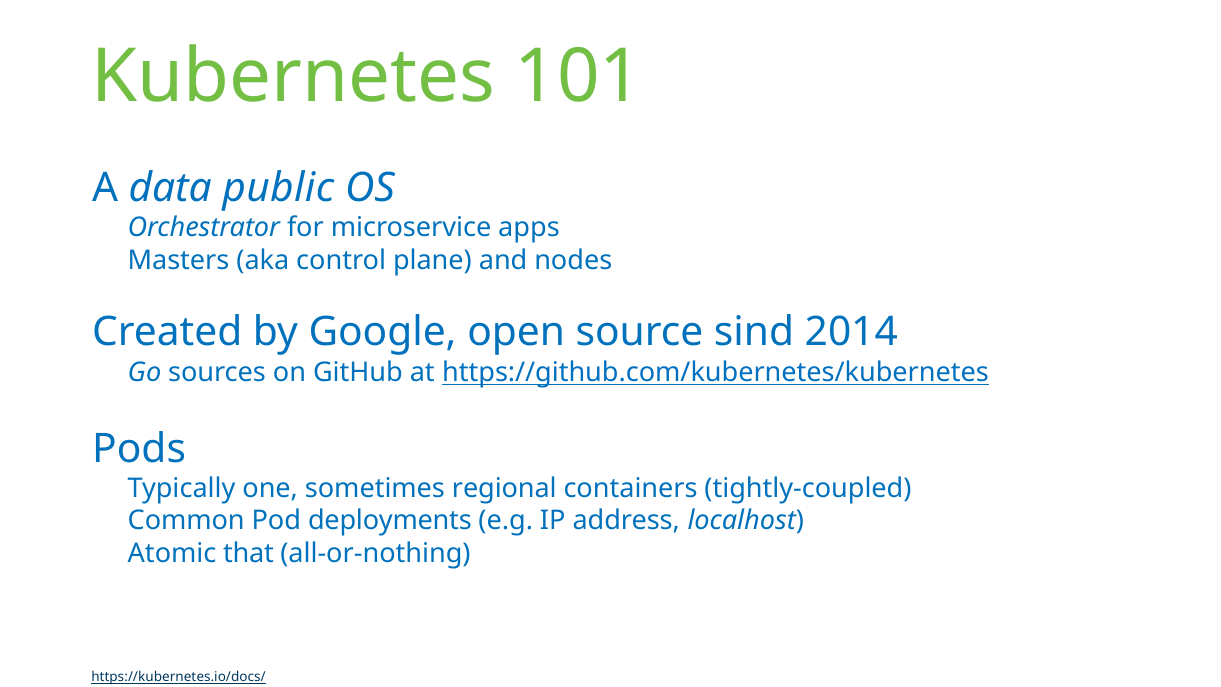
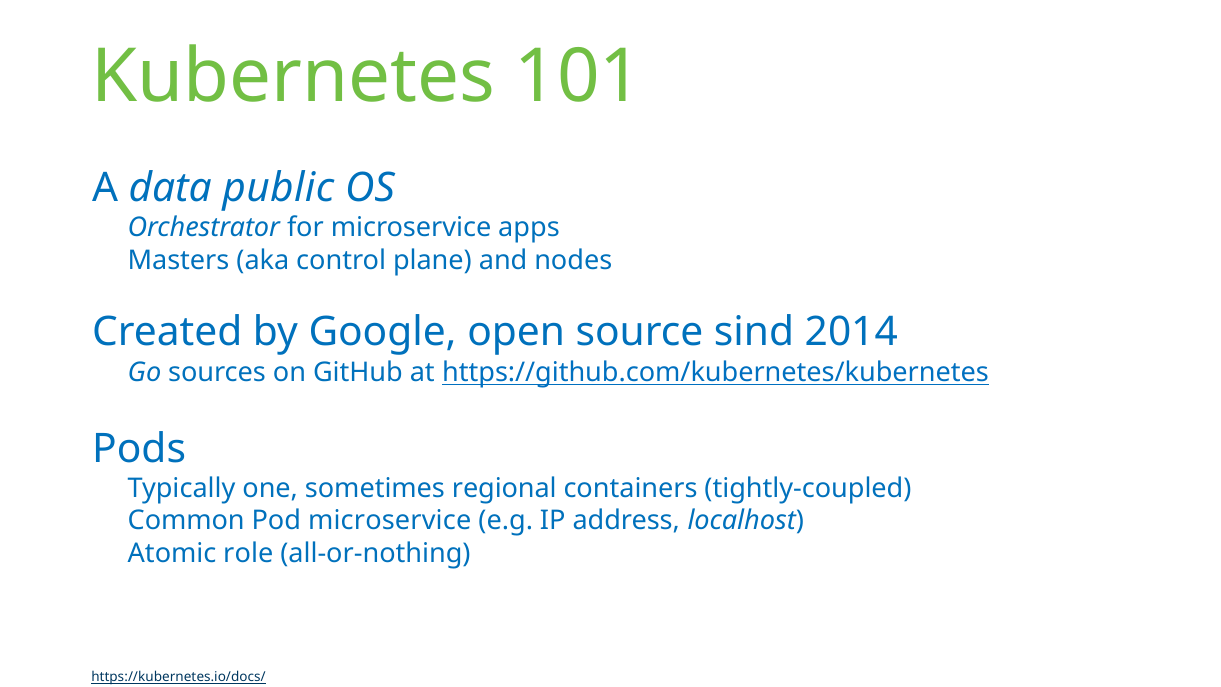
Pod deployments: deployments -> microservice (390, 521)
that: that -> role (248, 553)
